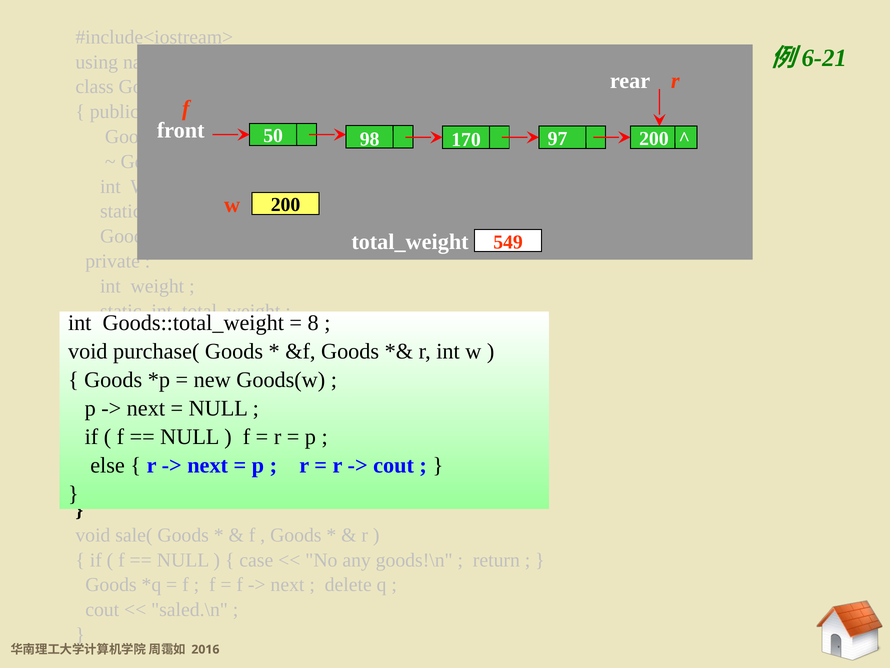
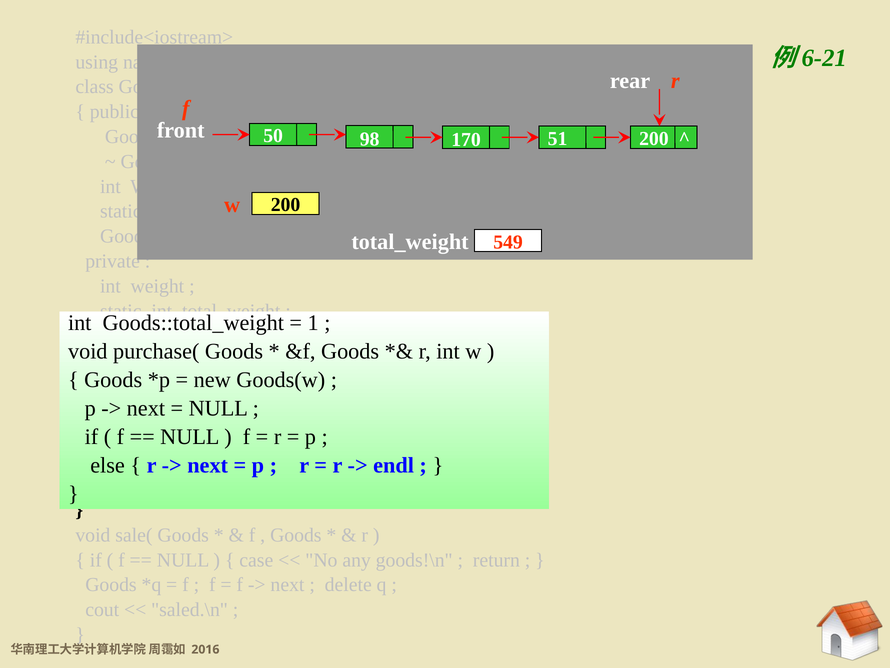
97: 97 -> 51 (558, 139)
8: 8 -> 1 (313, 322)
cout: cout -> endl (394, 465)
